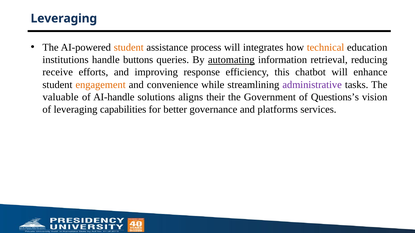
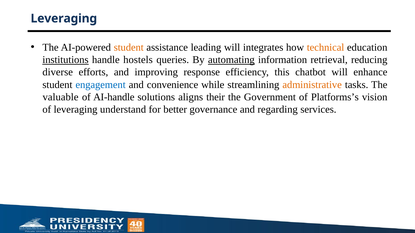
process: process -> leading (206, 47)
institutions underline: none -> present (66, 60)
buttons: buttons -> hostels (138, 60)
receive: receive -> diverse (58, 72)
engagement colour: orange -> blue (101, 85)
administrative colour: purple -> orange (312, 85)
Questions’s: Questions’s -> Platforms’s (335, 97)
capabilities: capabilities -> understand (123, 110)
platforms: platforms -> regarding (278, 110)
